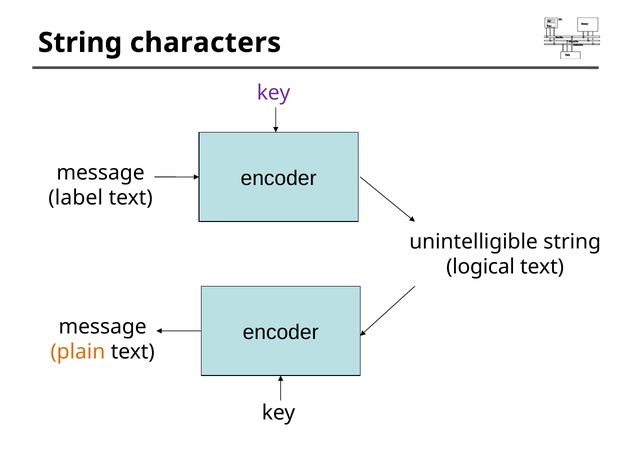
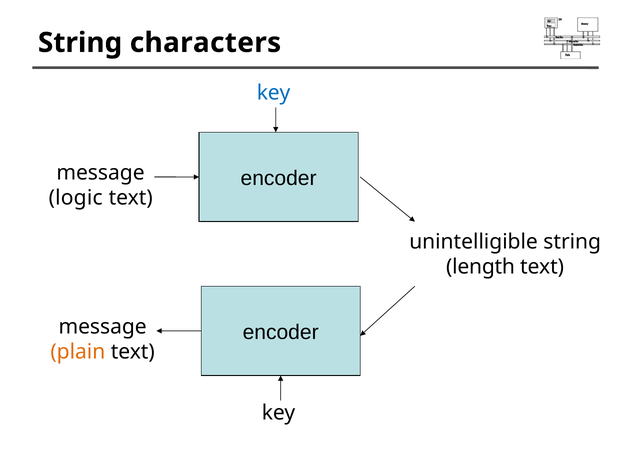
key colour: purple -> blue (274, 93)
label: label -> logic (76, 198)
logical: logical -> length (481, 267)
